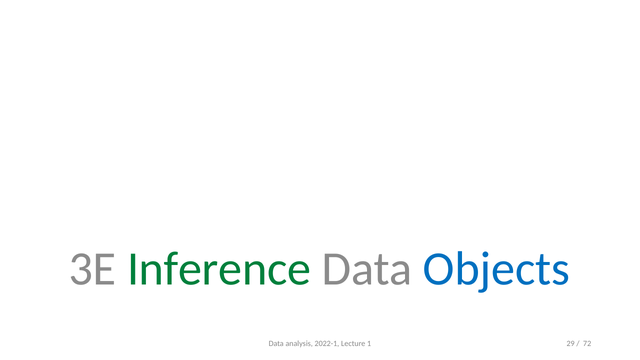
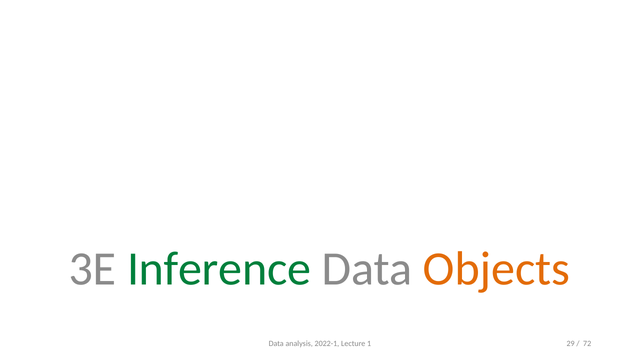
Objects colour: blue -> orange (497, 269)
